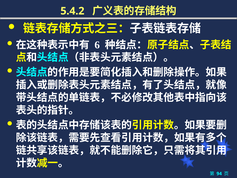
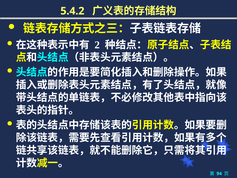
6: 6 -> 2 (97, 45)
